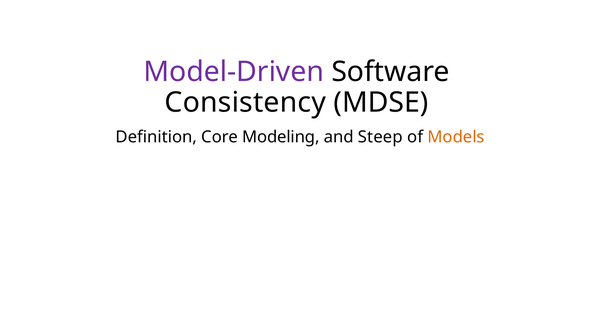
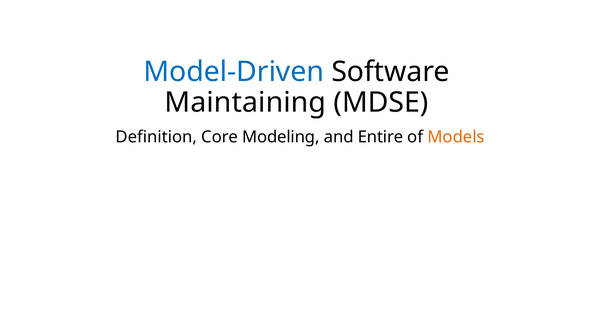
Model-Driven colour: purple -> blue (234, 72)
Consistency: Consistency -> Maintaining (245, 103)
Steep: Steep -> Entire (381, 137)
